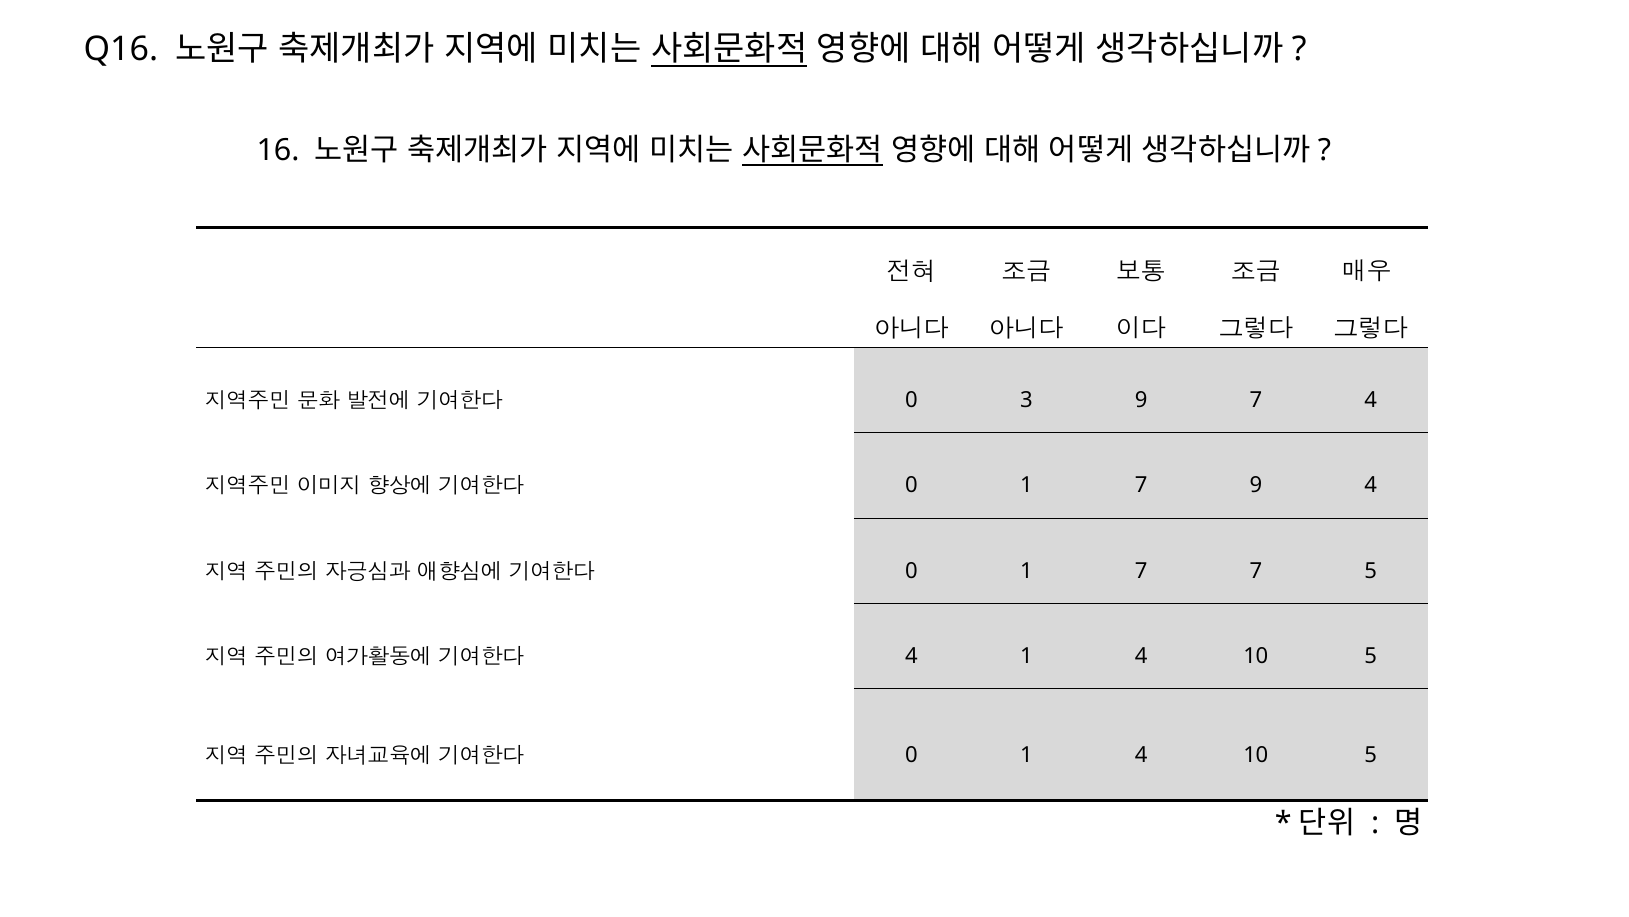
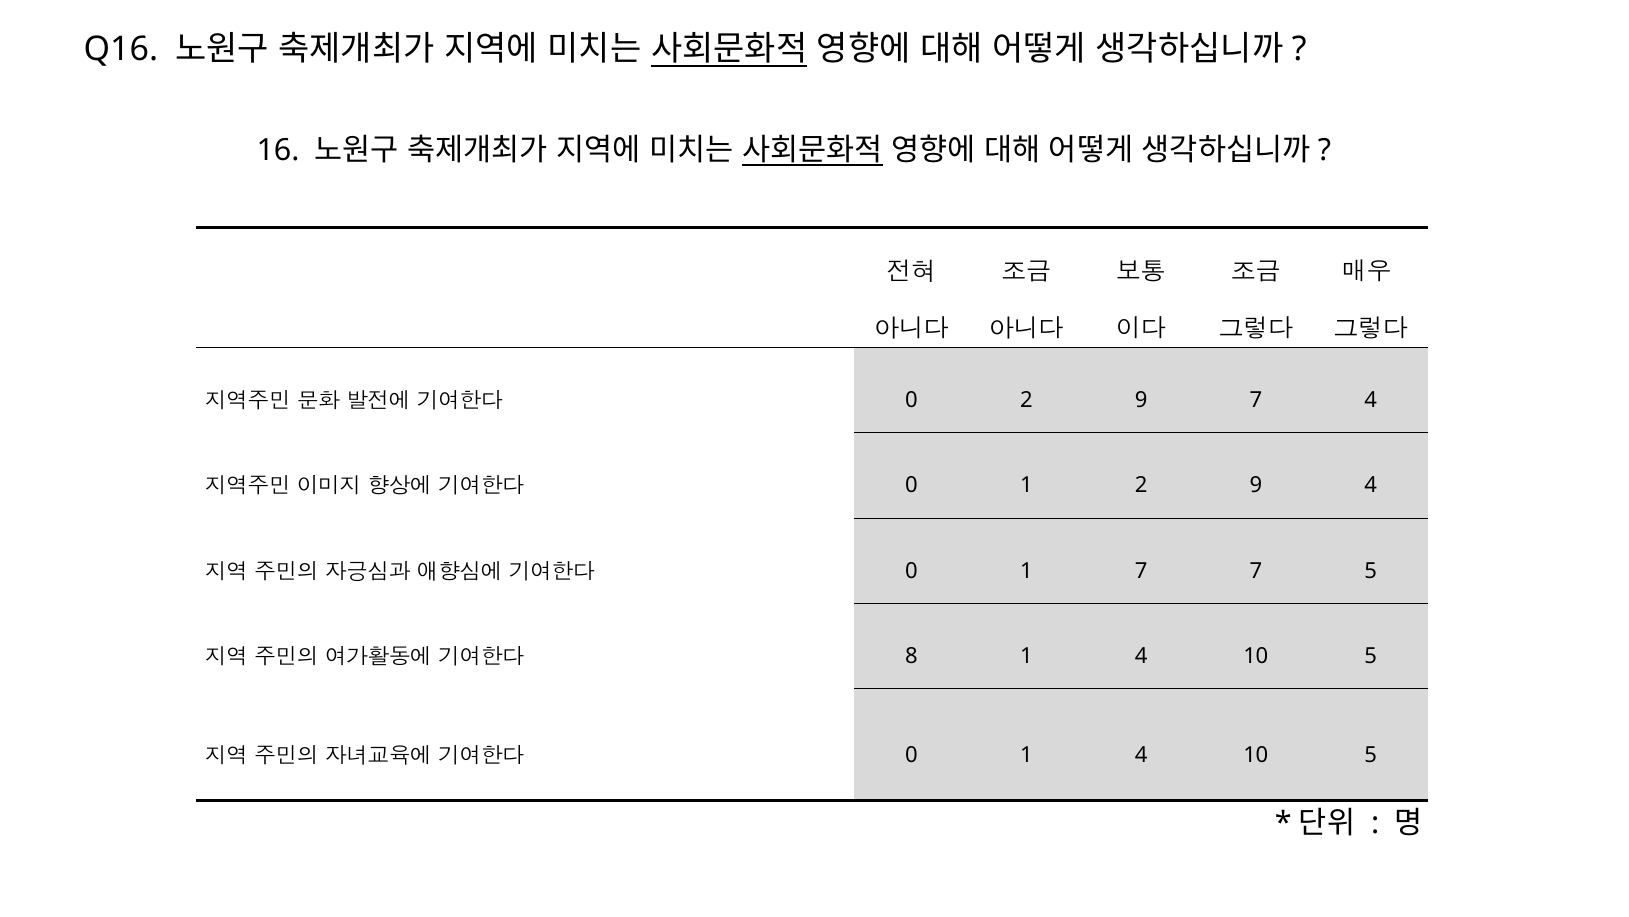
0 3: 3 -> 2 (1026, 400)
7: 7 -> 2 (1141, 485)
4: 4 -> 8 (912, 656)
